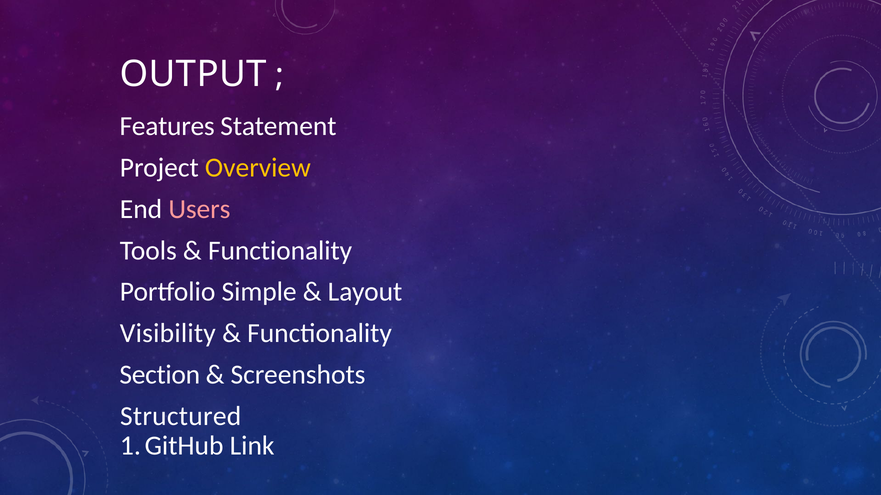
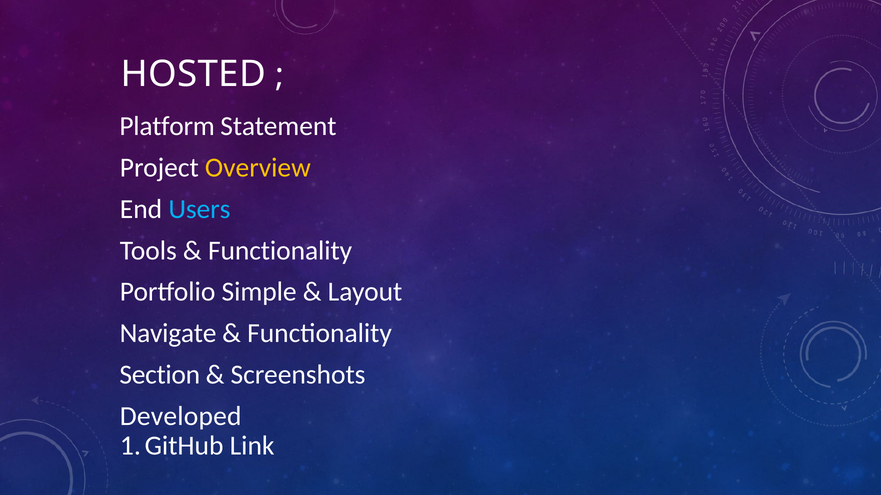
OUTPUT: OUTPUT -> HOSTED (193, 74)
Features: Features -> Platform (167, 126)
Users colour: pink -> light blue (199, 209)
Visibility: Visibility -> Navigate (168, 334)
Structured: Structured -> Developed (181, 416)
